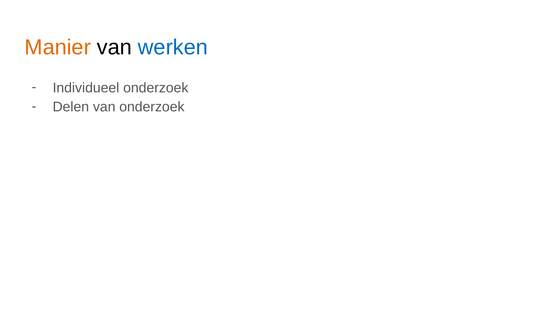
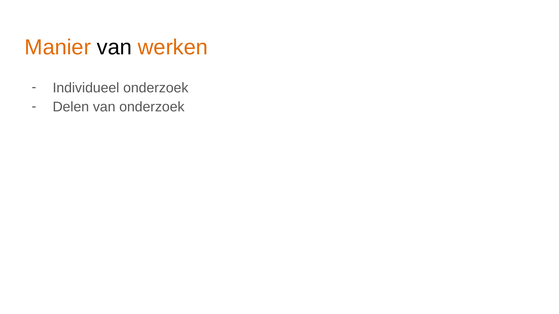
werken colour: blue -> orange (173, 47)
